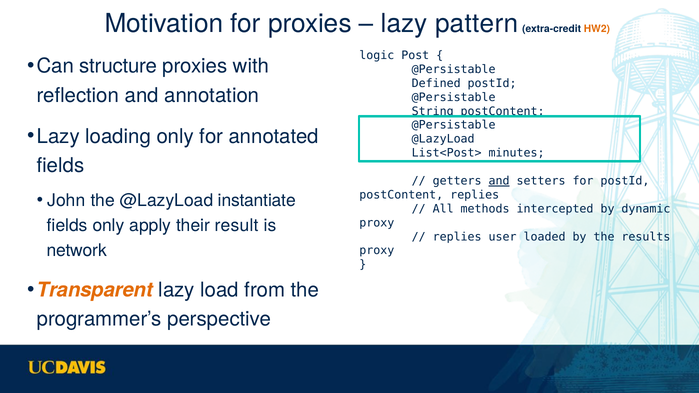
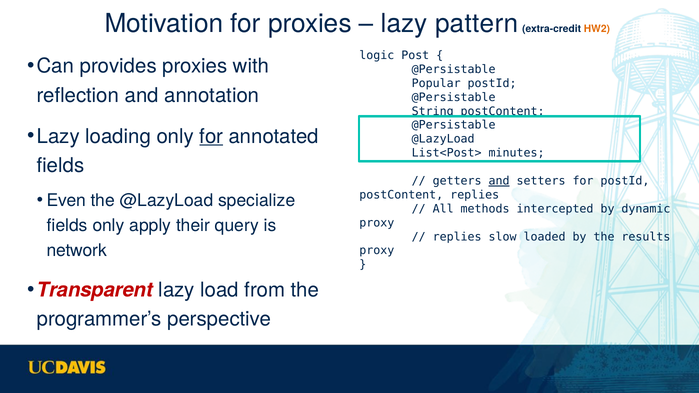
structure: structure -> provides (118, 66)
Defined: Defined -> Popular (436, 83)
for underline: none -> present (211, 136)
John: John -> Even (66, 200)
instantiate: instantiate -> specialize (257, 200)
result: result -> query (237, 226)
user: user -> slow (503, 237)
Transparent colour: orange -> red (95, 290)
